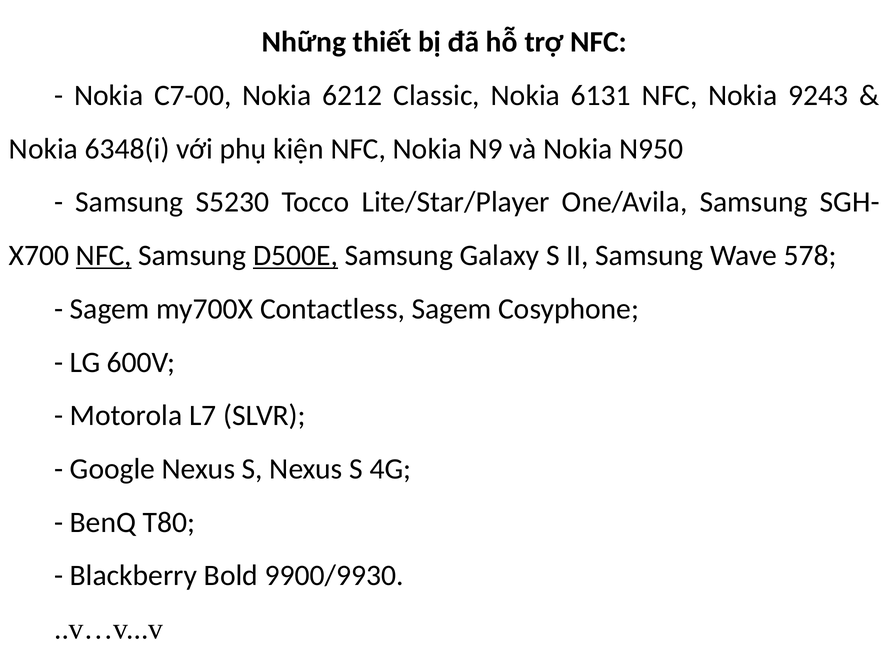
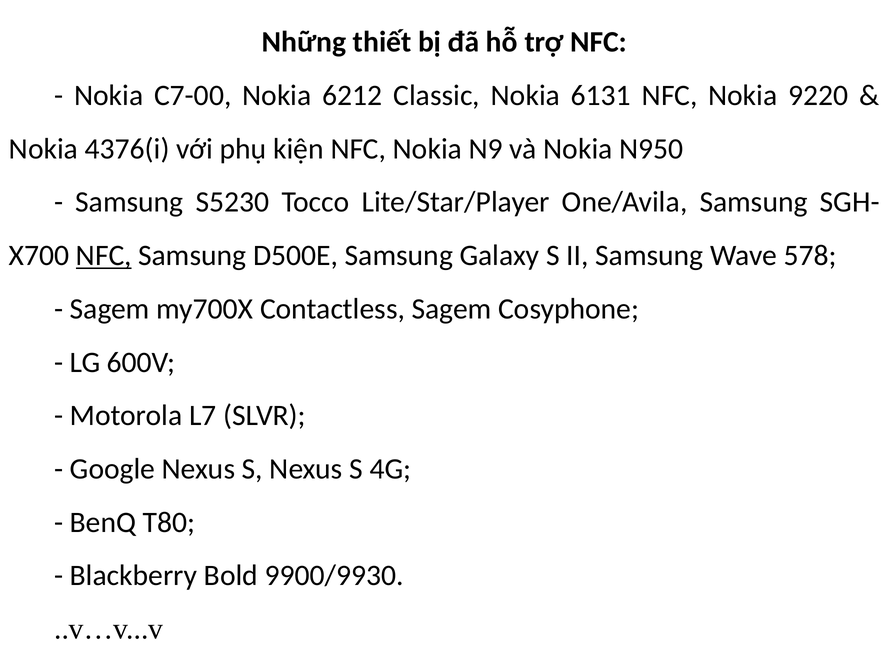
9243: 9243 -> 9220 (818, 95)
6348(i: 6348(i -> 4376(i (127, 149)
D500E underline: present -> none (296, 255)
